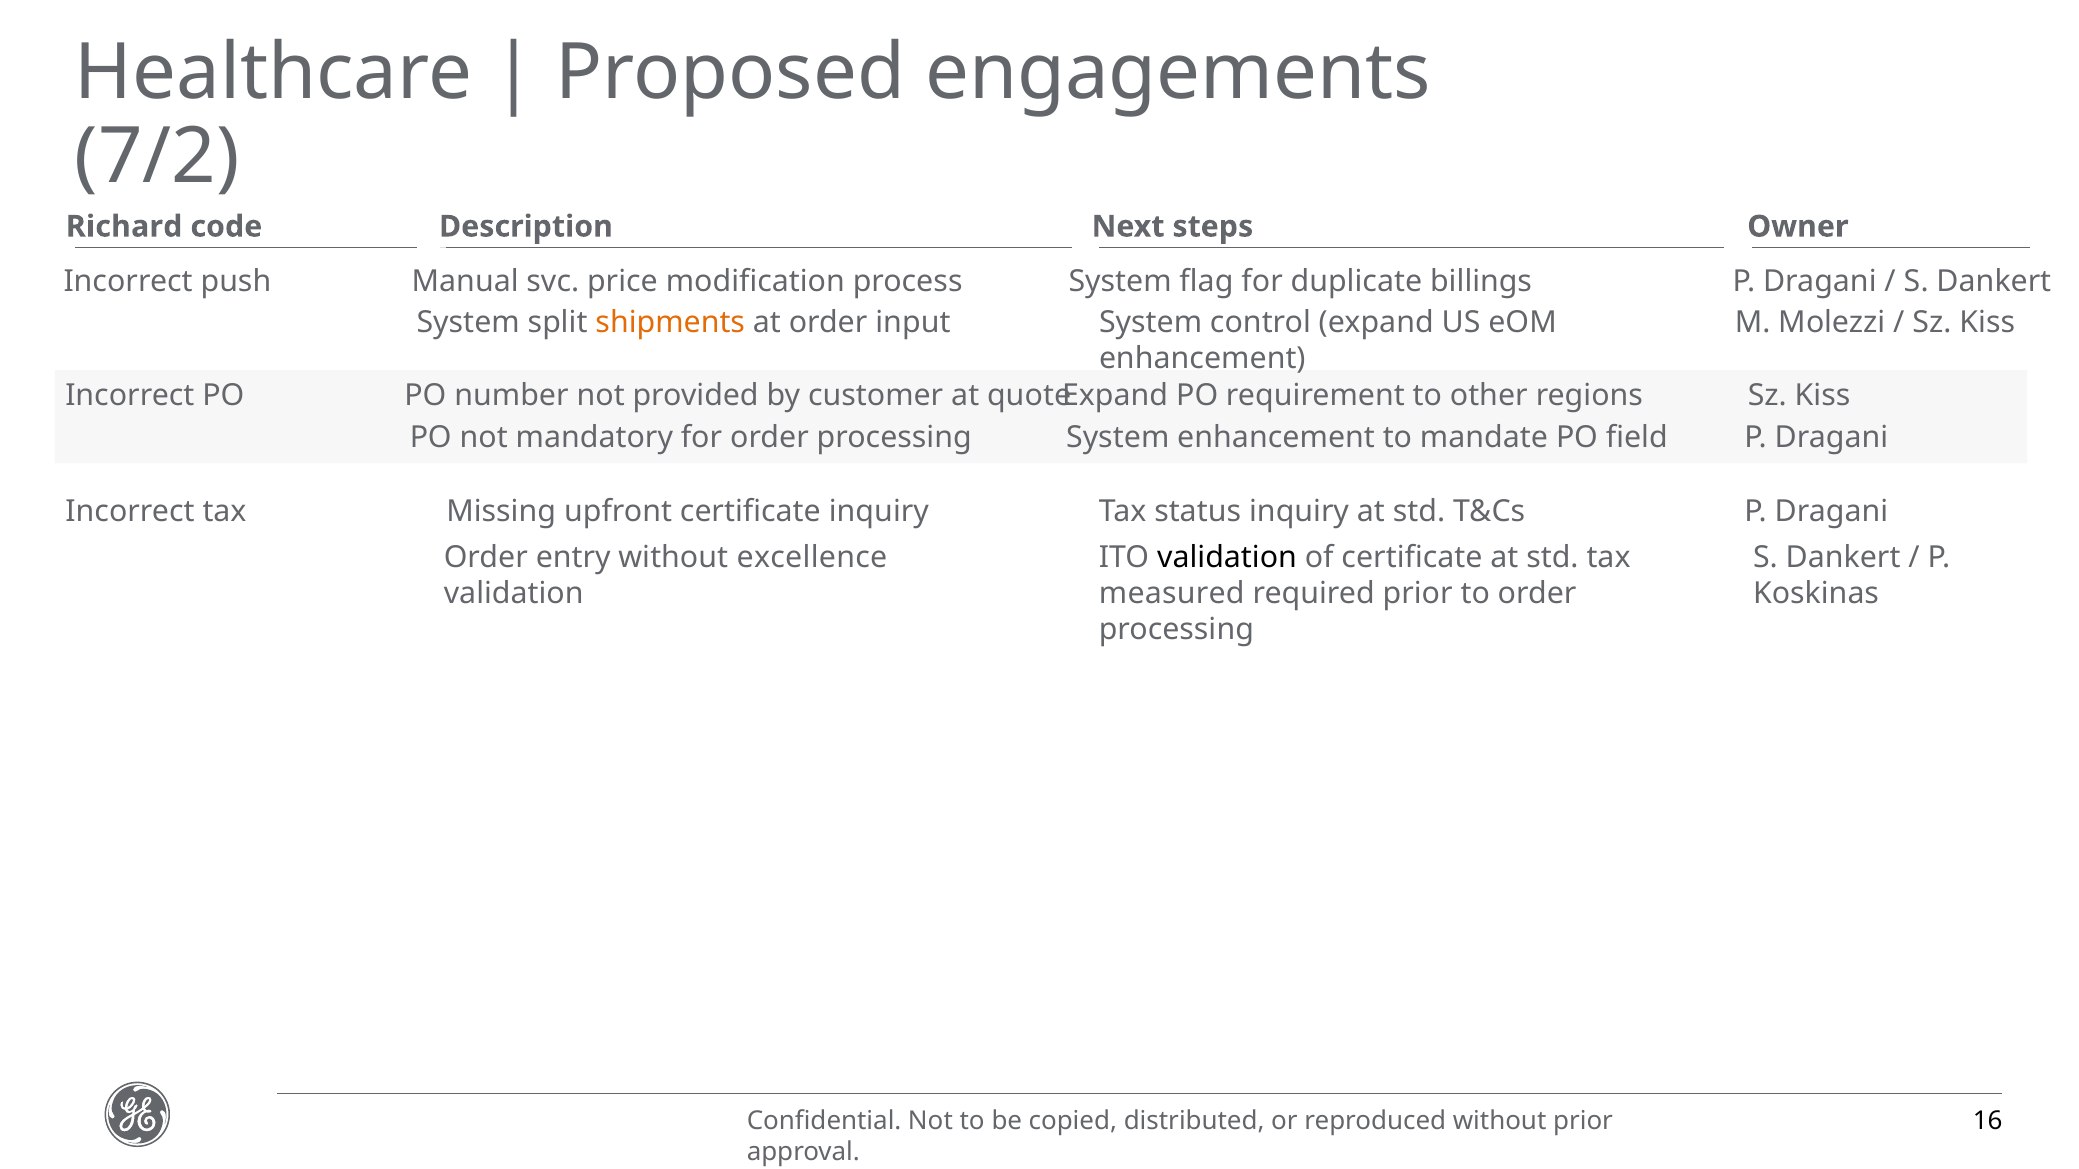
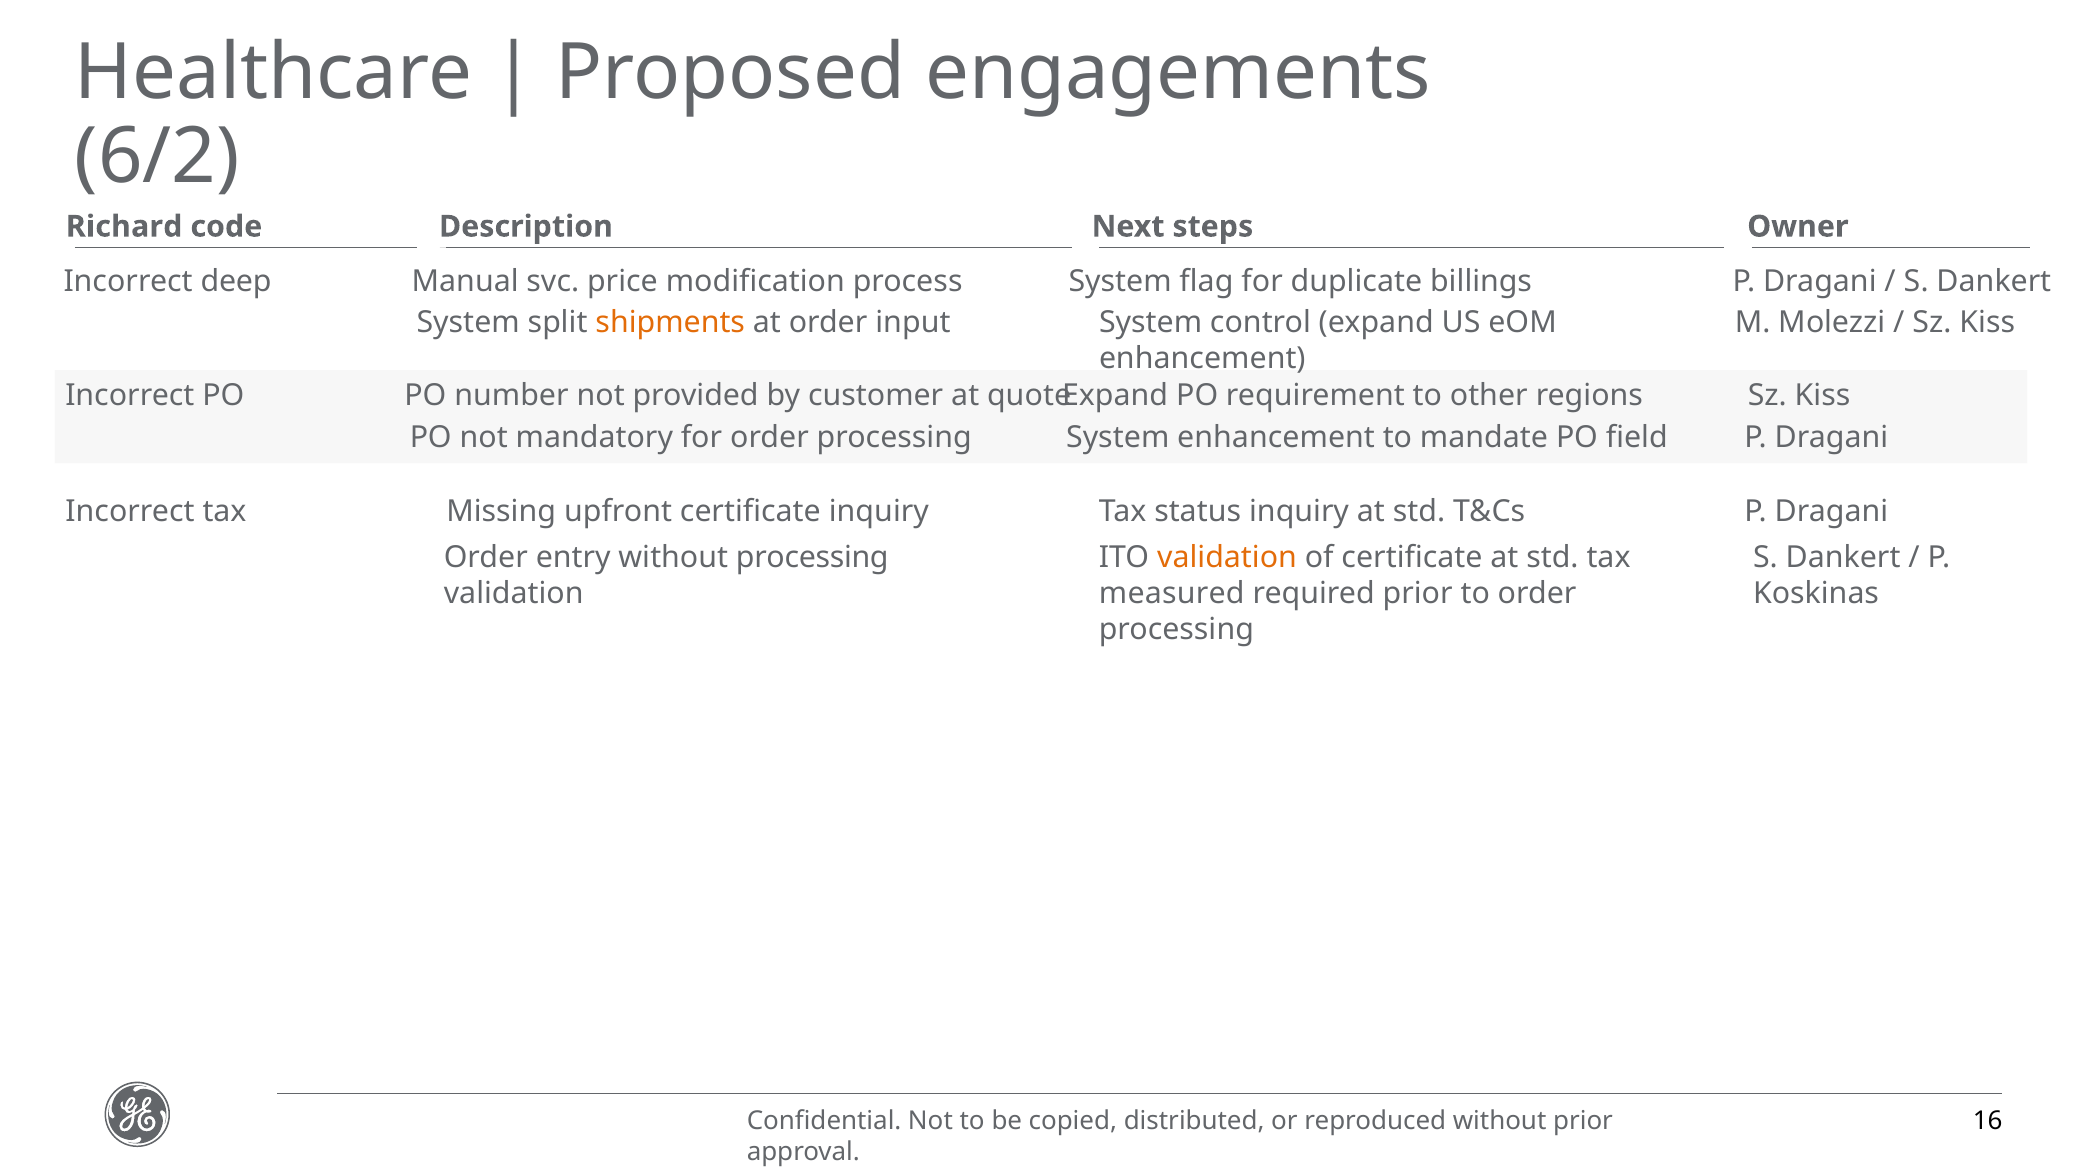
7/2: 7/2 -> 6/2 (157, 157)
push: push -> deep (236, 281)
without excellence: excellence -> processing (812, 557)
validation colour: black -> orange (1227, 557)
